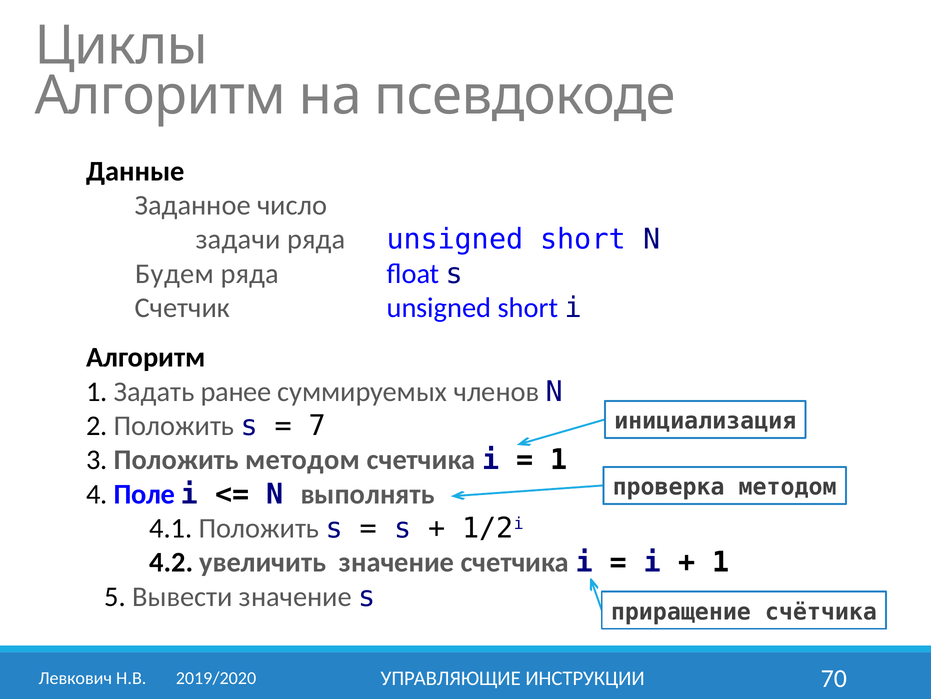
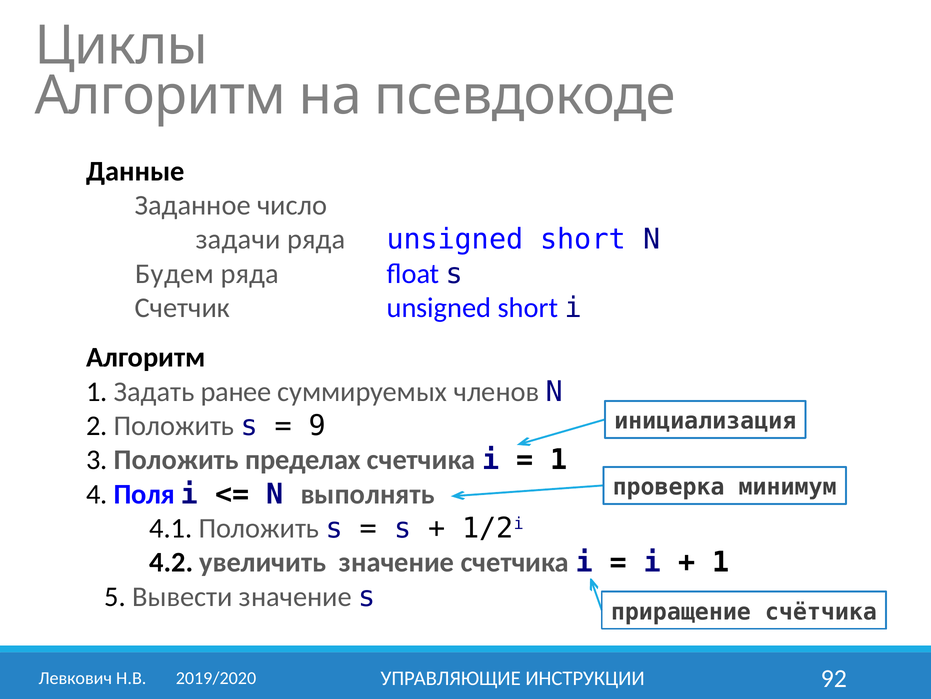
7: 7 -> 9 (317, 425)
Положить методом: методом -> пределах (303, 460)
проверка методом: методом -> минимум (788, 487)
Поле: Поле -> Поля (144, 494)
70: 70 -> 92 (834, 678)
